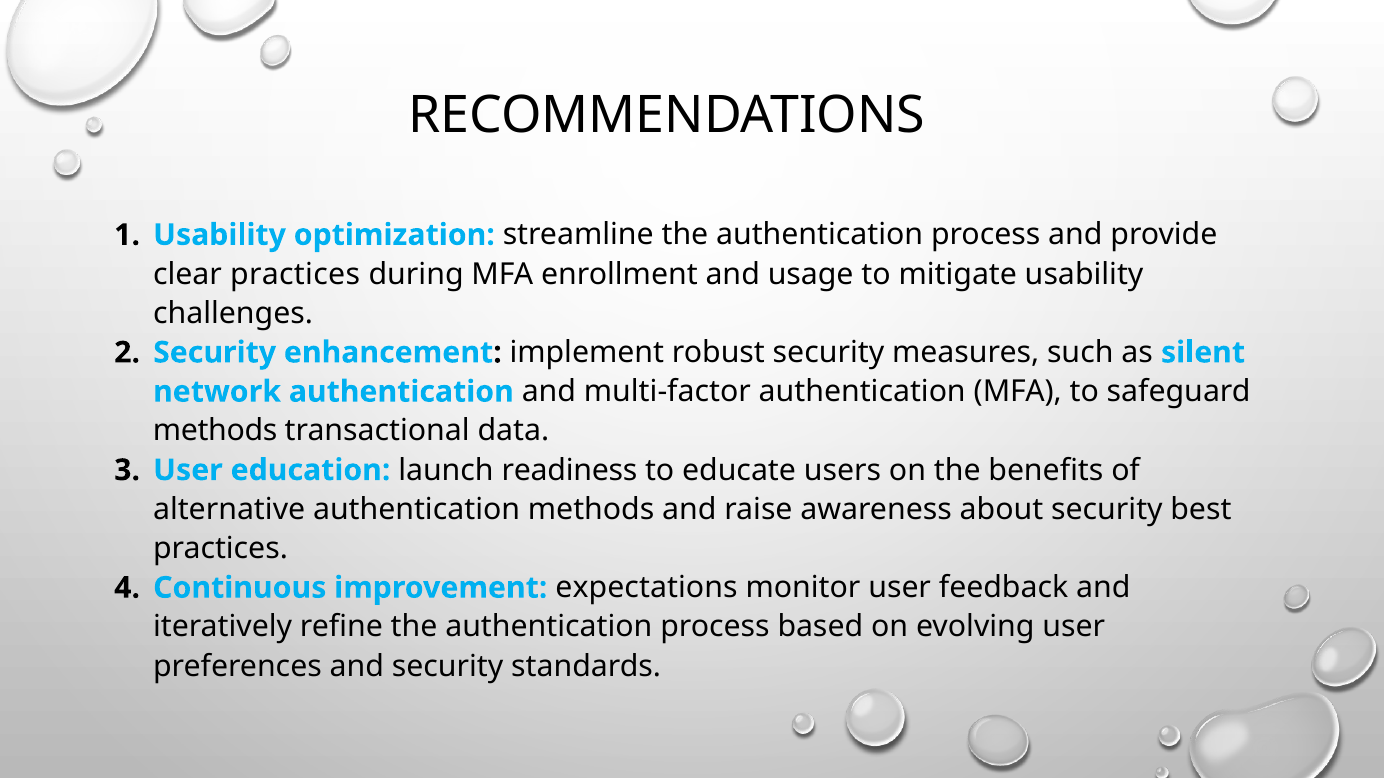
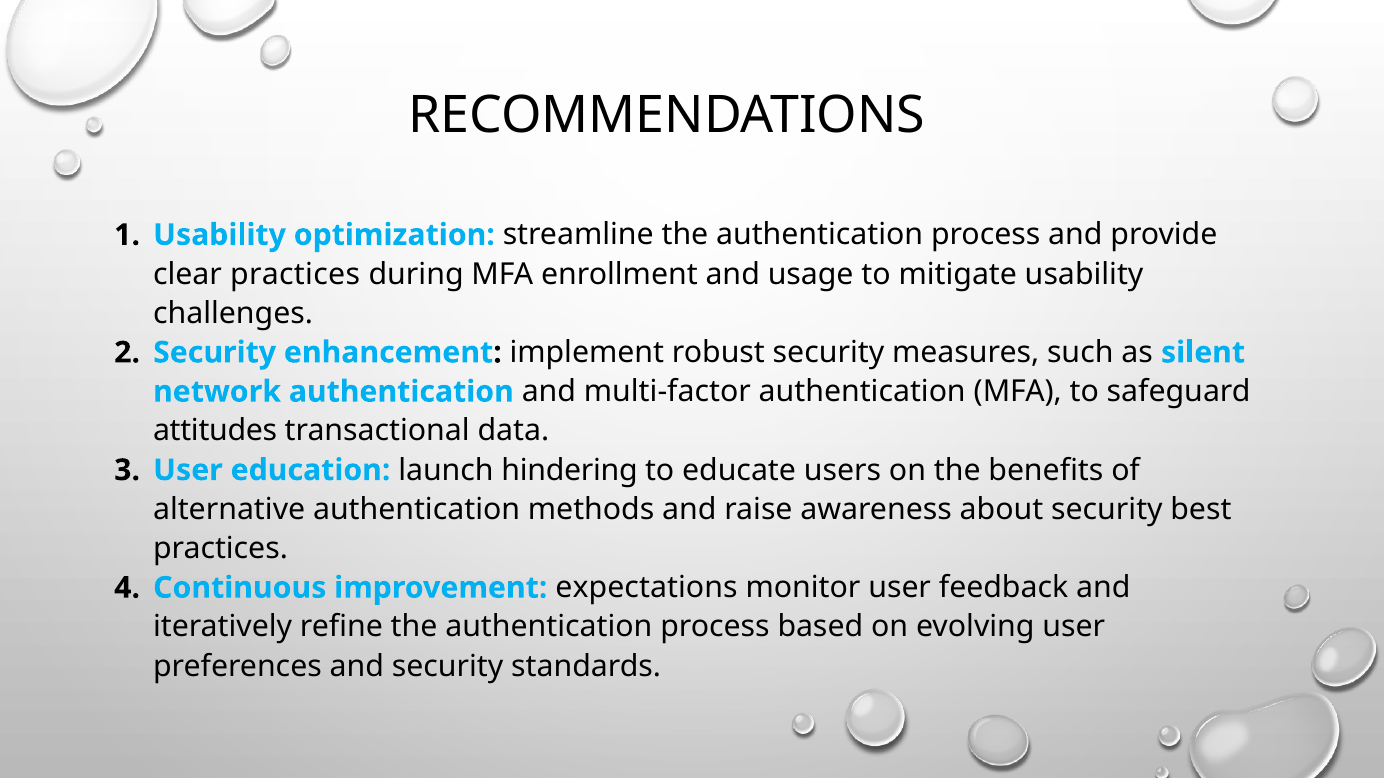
methods: methods -> attitudes (215, 431)
readiness: readiness -> hindering (570, 470)
